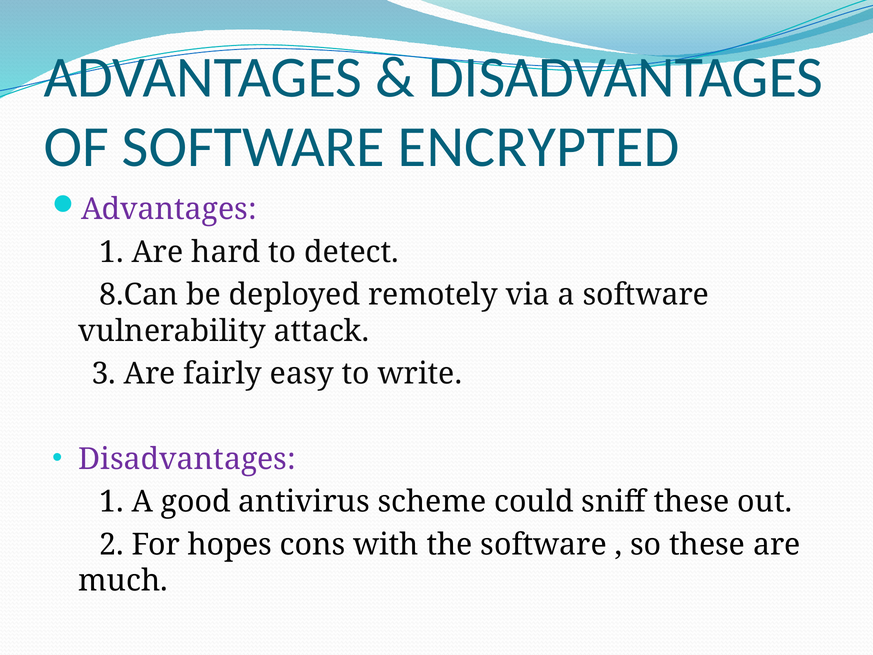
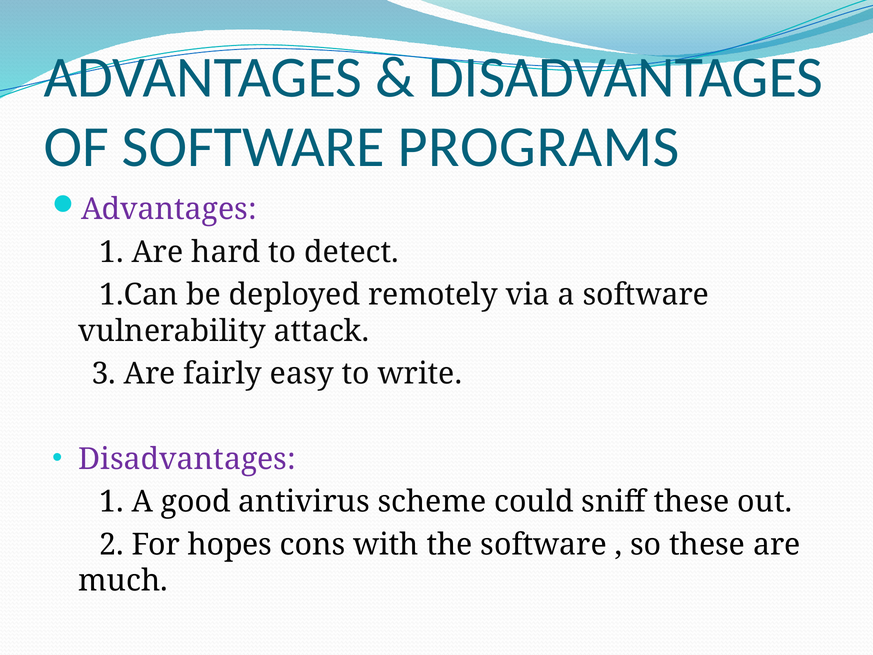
ENCRYPTED: ENCRYPTED -> PROGRAMS (539, 147)
8.Can: 8.Can -> 1.Can (139, 295)
